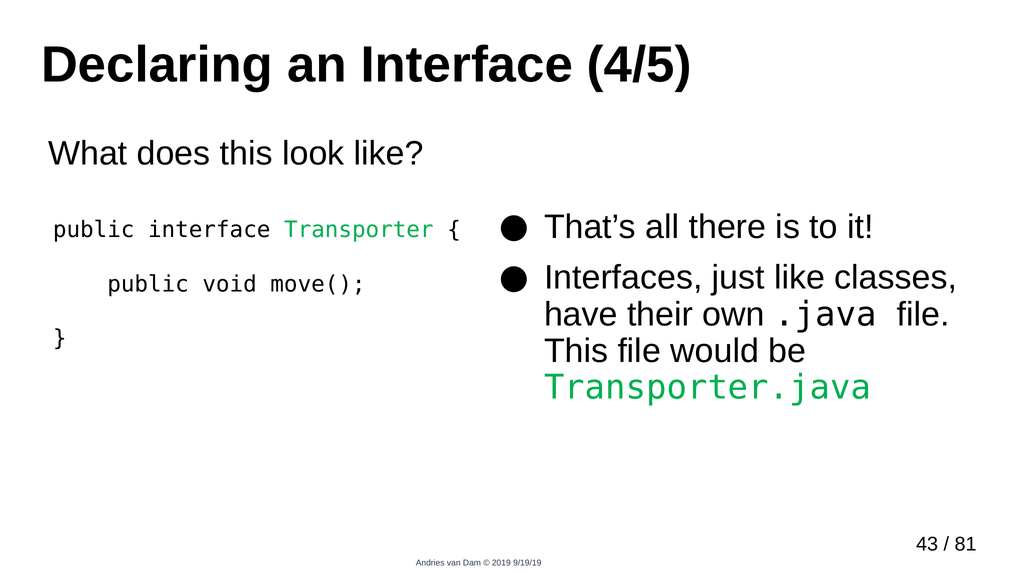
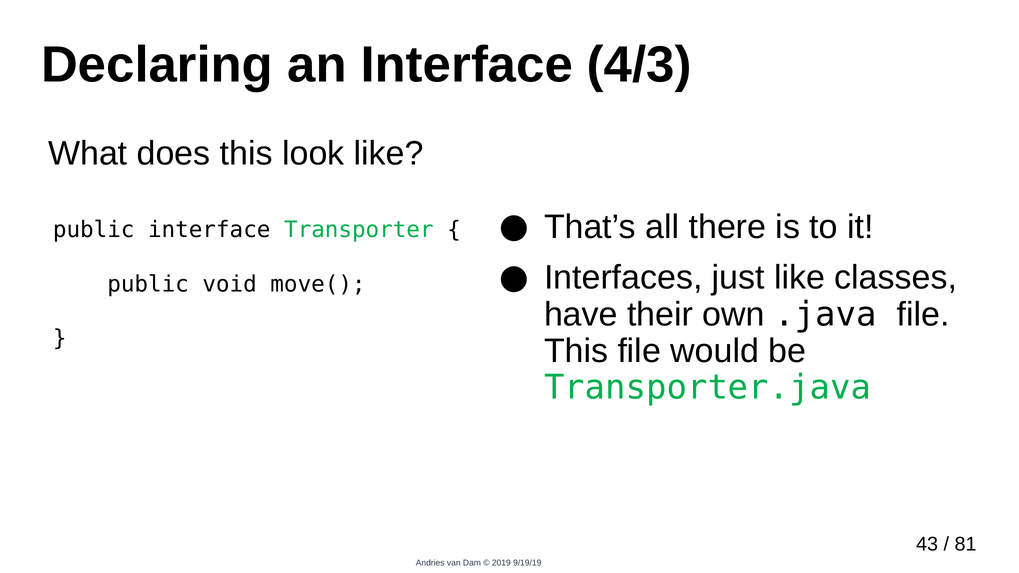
4/5: 4/5 -> 4/3 (639, 65)
